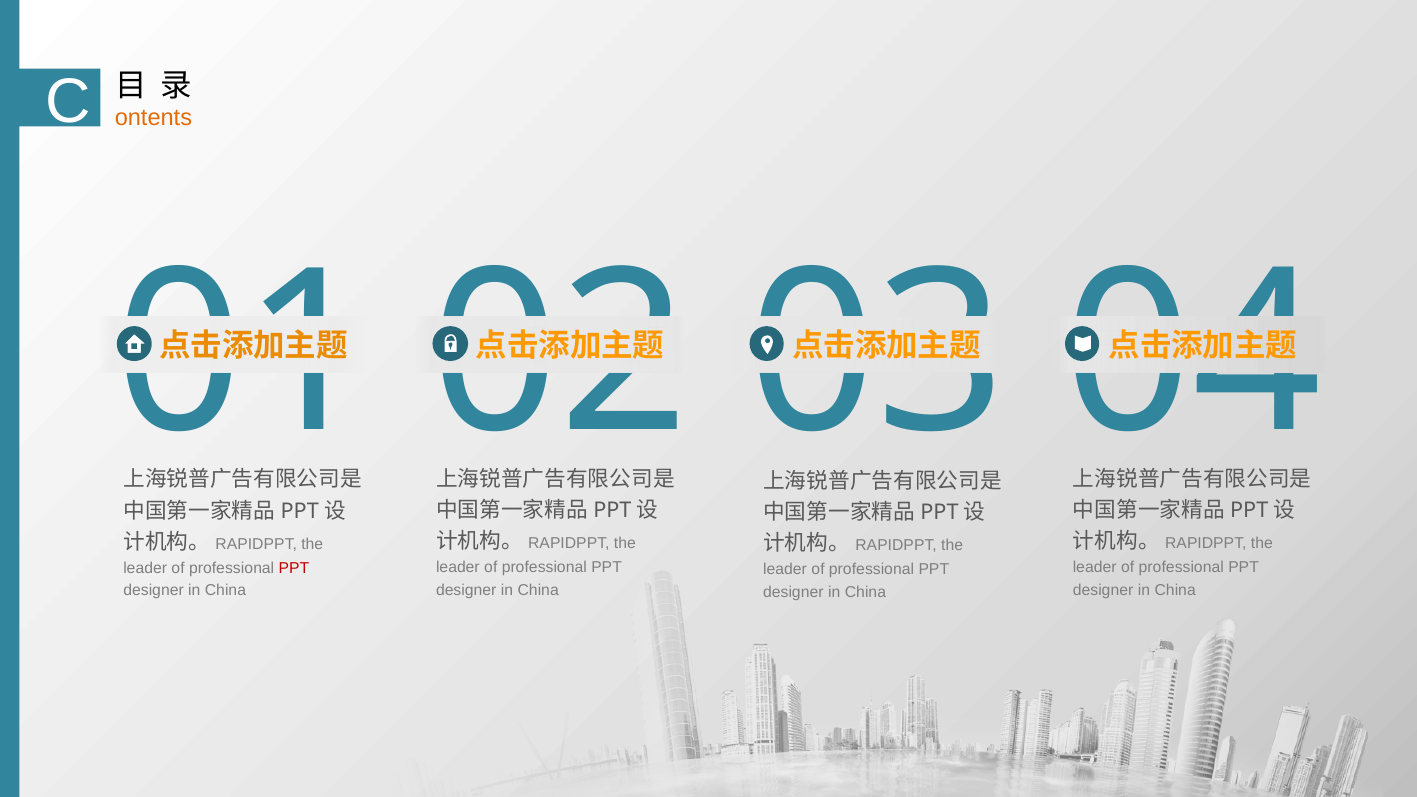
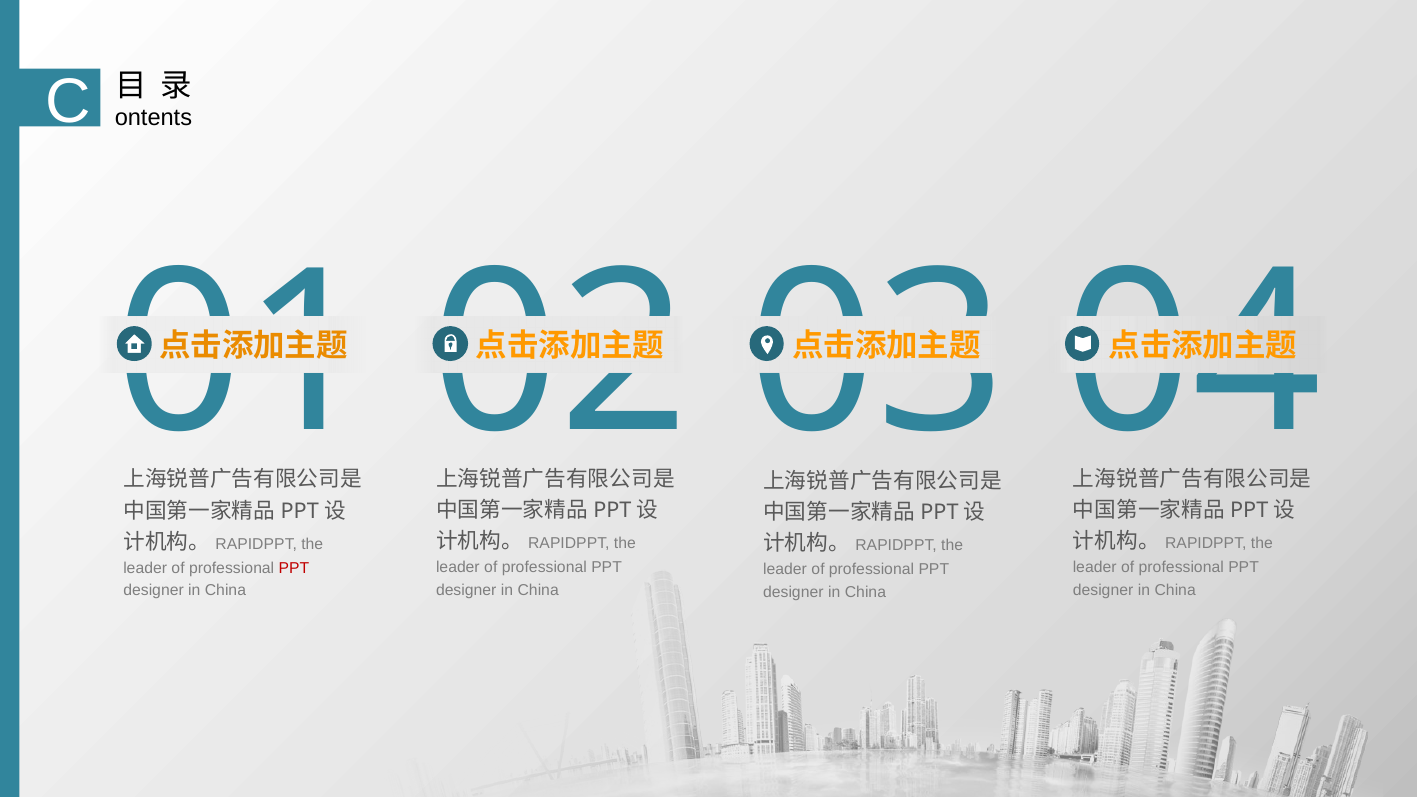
ontents colour: orange -> black (153, 118)
